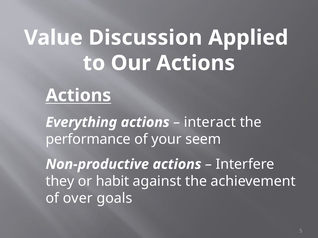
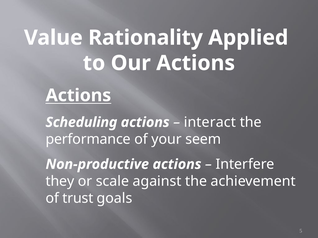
Discussion: Discussion -> Rationality (146, 38)
Everything: Everything -> Scheduling (81, 123)
habit: habit -> scale (112, 182)
over: over -> trust (78, 199)
